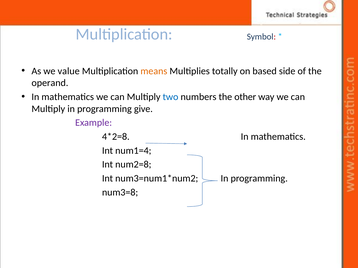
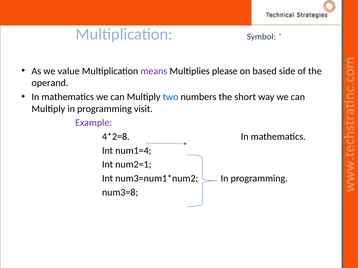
means colour: orange -> purple (154, 71)
totally: totally -> please (225, 71)
other: other -> short (245, 97)
give: give -> visit (143, 109)
num2=8: num2=8 -> num2=1 (133, 165)
